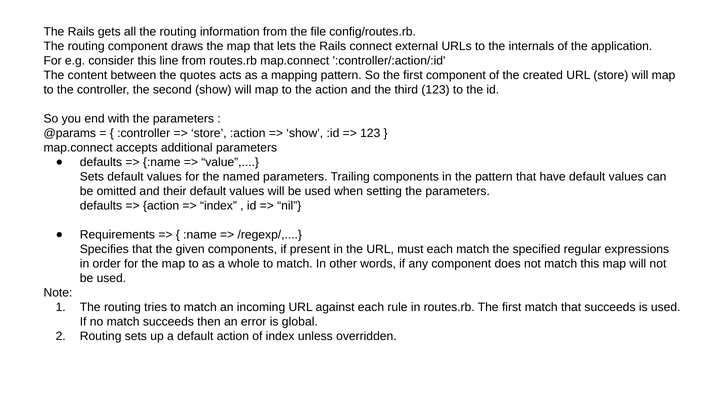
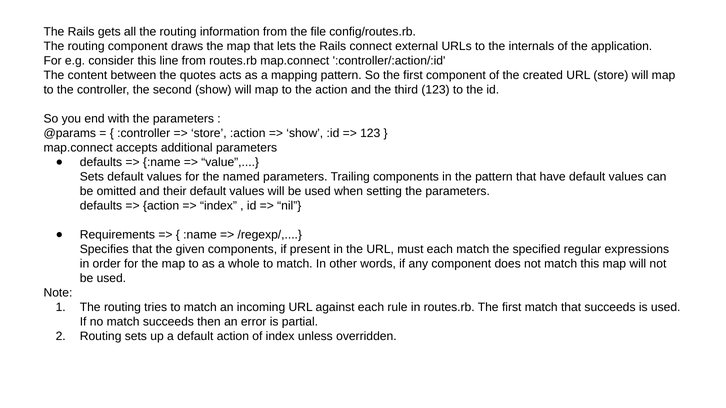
global: global -> partial (300, 322)
